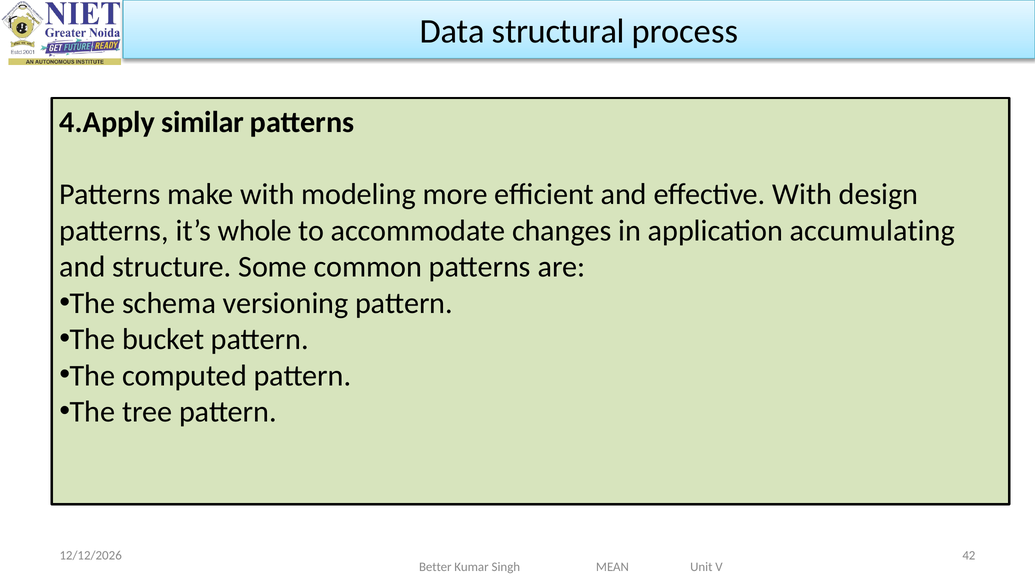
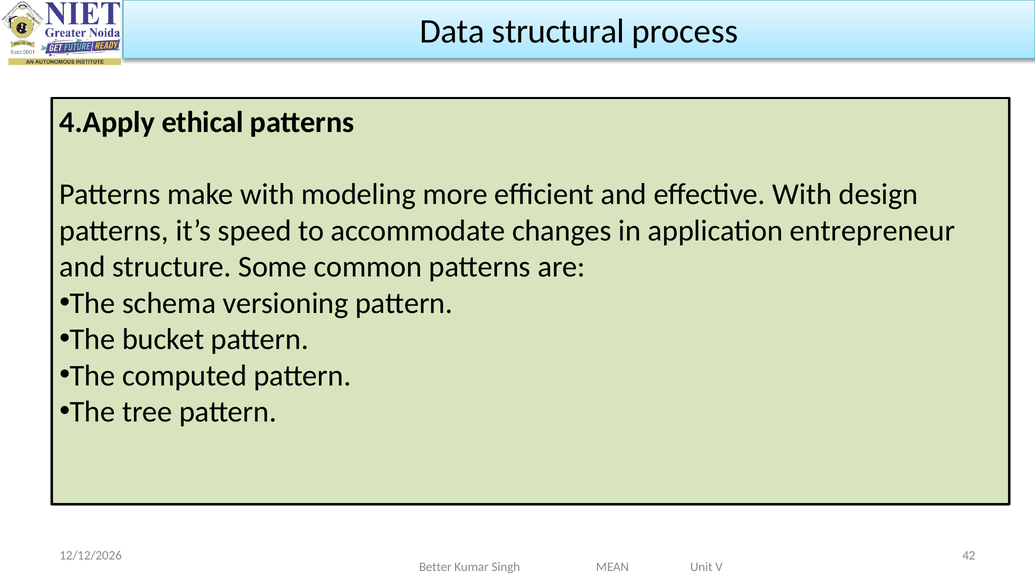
similar: similar -> ethical (203, 122)
whole: whole -> speed (255, 231)
accumulating: accumulating -> entrepreneur (872, 231)
